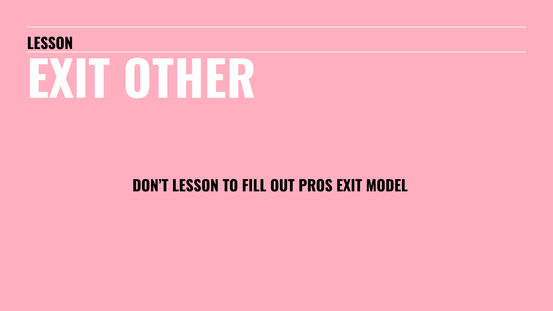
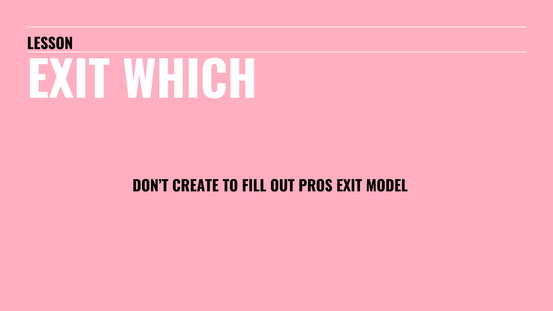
OTHER: OTHER -> WHICH (190, 82)
DON’T LESSON: LESSON -> CREATE (195, 186)
